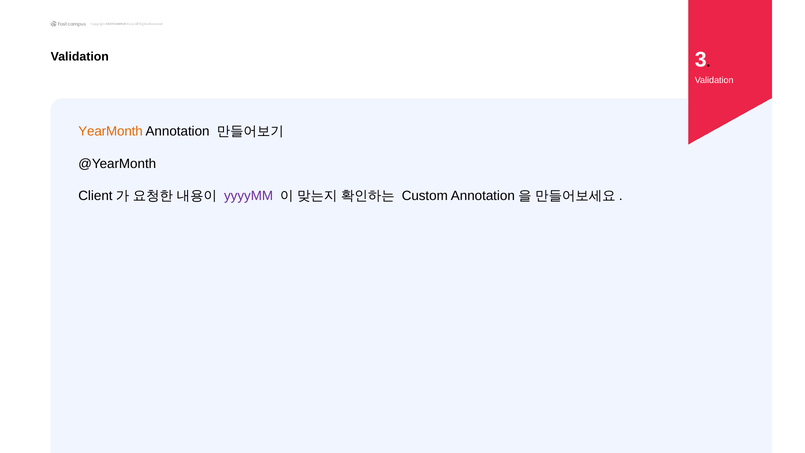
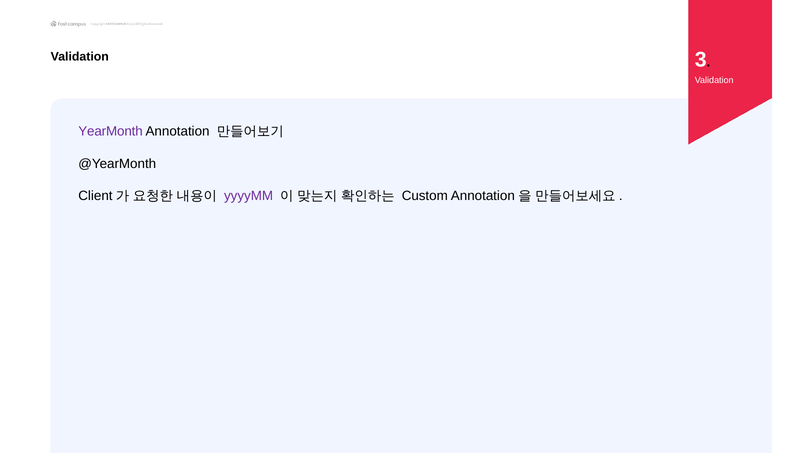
YearMonth colour: orange -> purple (111, 131)
